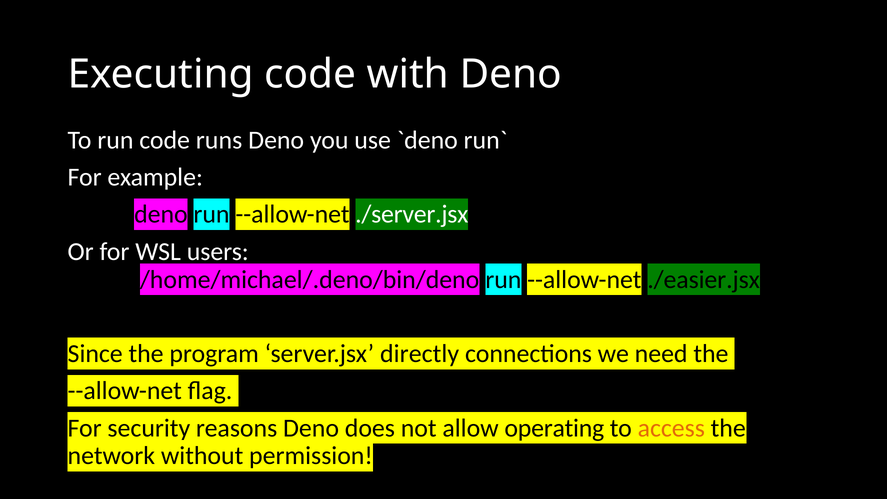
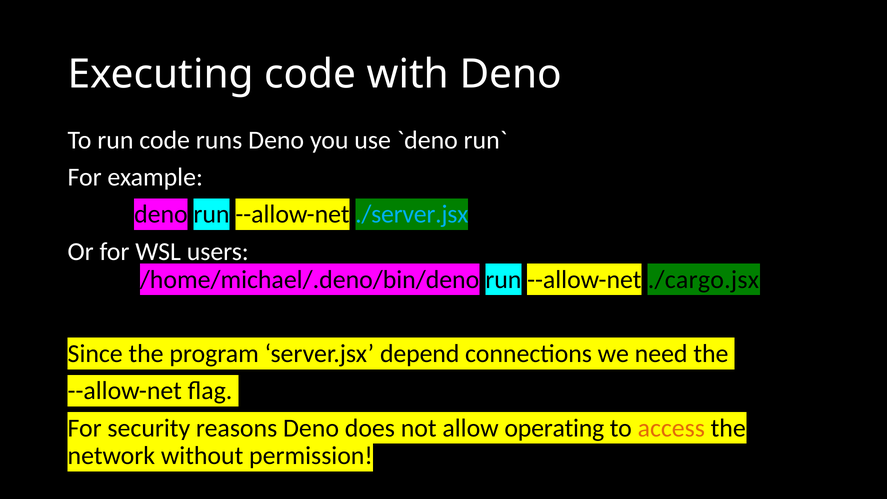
./server.jsx colour: white -> light blue (412, 214)
./easier.jsx: ./easier.jsx -> ./cargo.jsx (703, 279)
directly: directly -> depend (420, 354)
